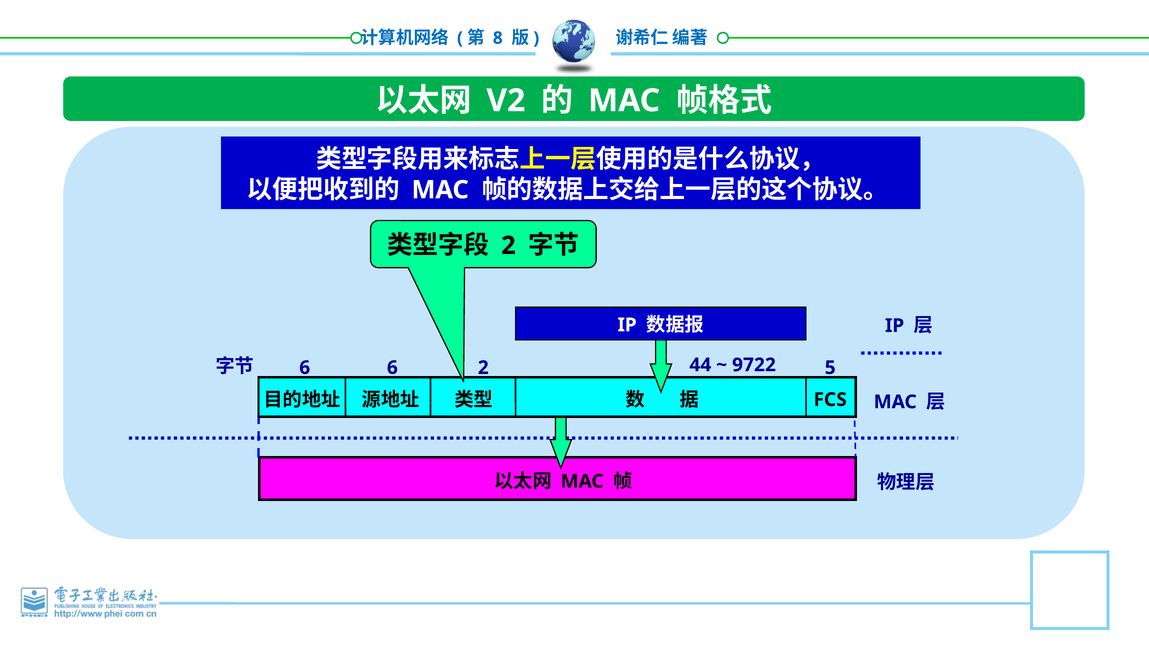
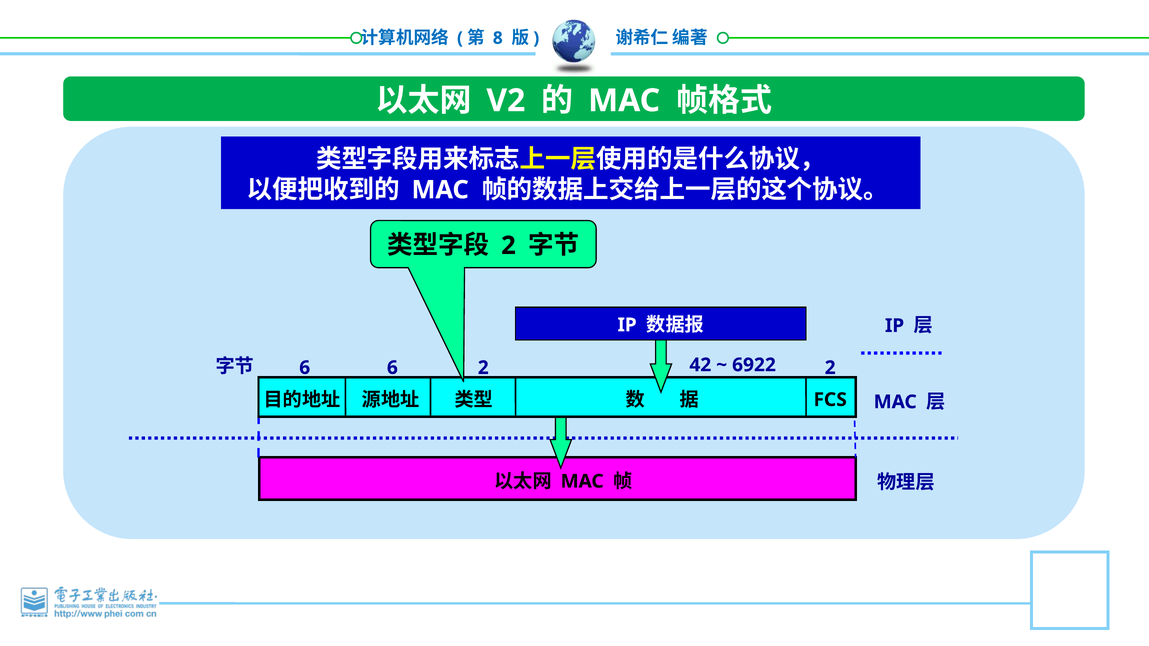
44: 44 -> 42 (700, 365)
9722: 9722 -> 6922 (754, 365)
5: 5 -> 2 (830, 368)
